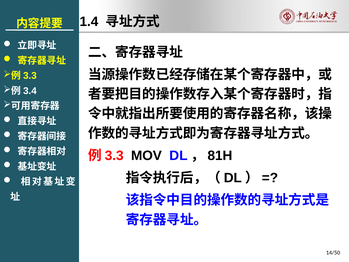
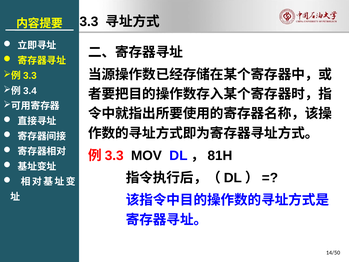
1.4: 1.4 -> 3.3 (89, 22)
